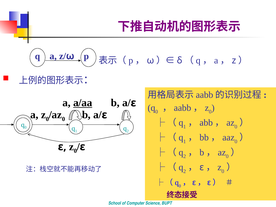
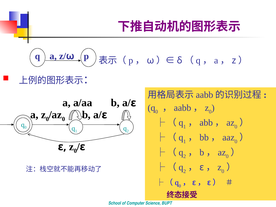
a/aa underline: present -> none (83, 103)
